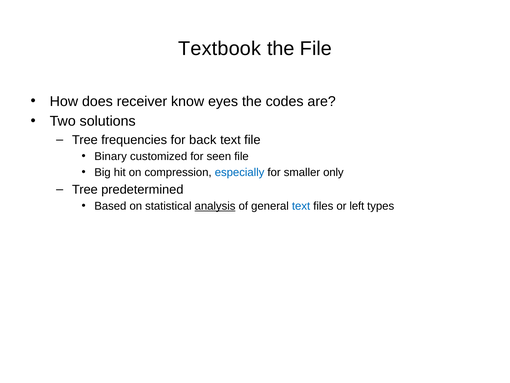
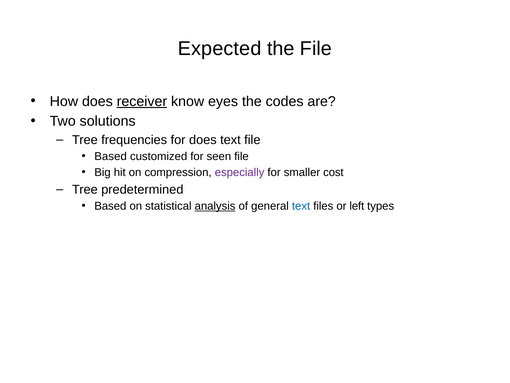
Textbook: Textbook -> Expected (220, 49)
receiver underline: none -> present (142, 101)
for back: back -> does (203, 140)
Binary: Binary -> Based (111, 156)
especially colour: blue -> purple (240, 172)
only: only -> cost (333, 172)
